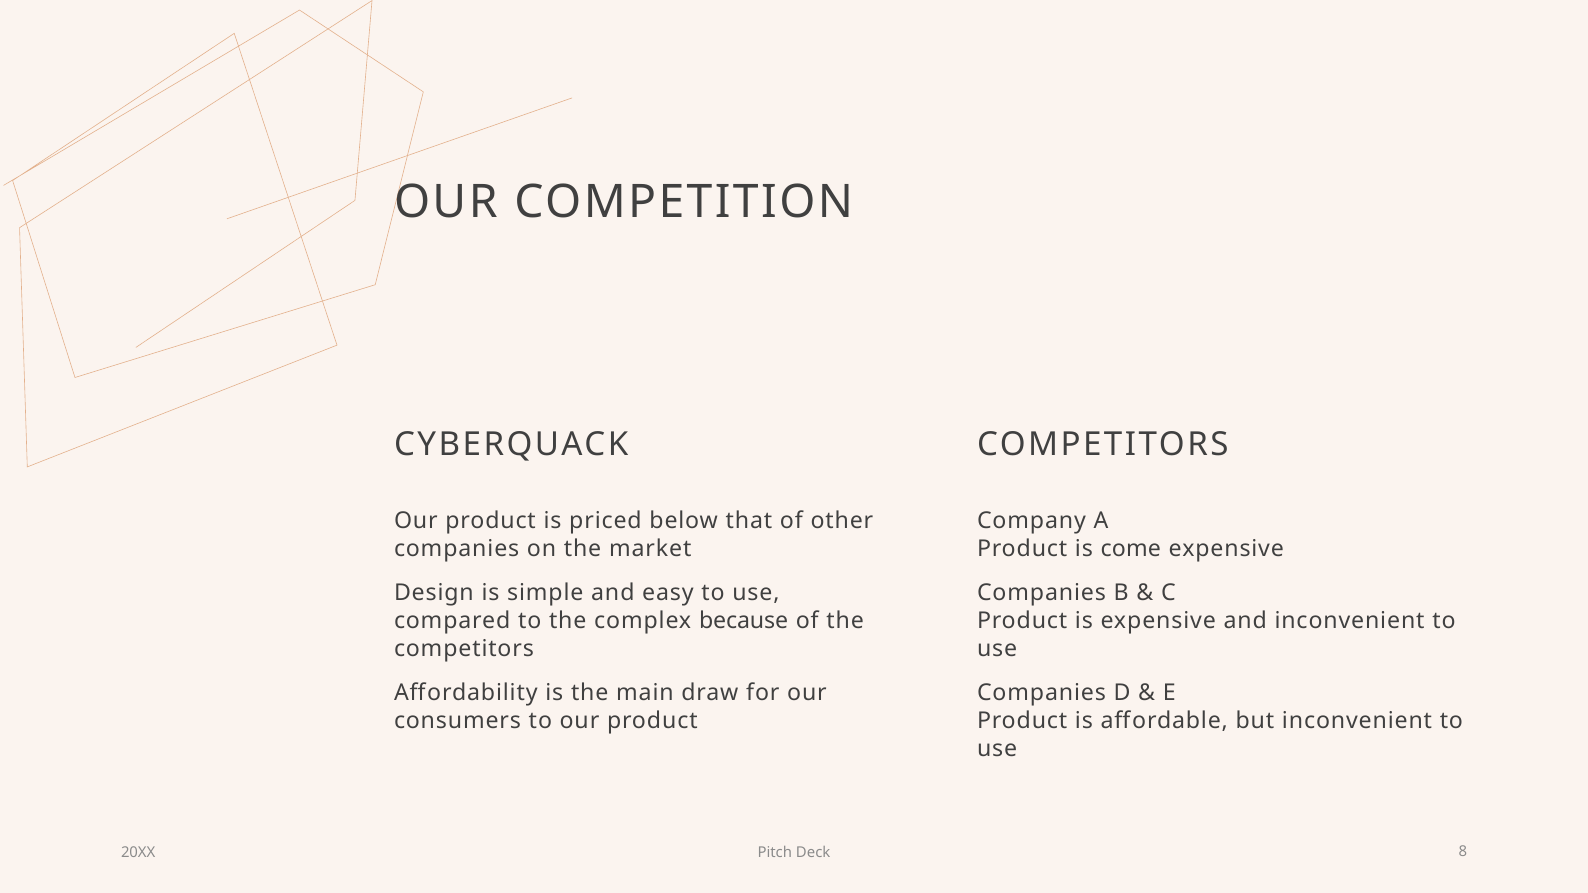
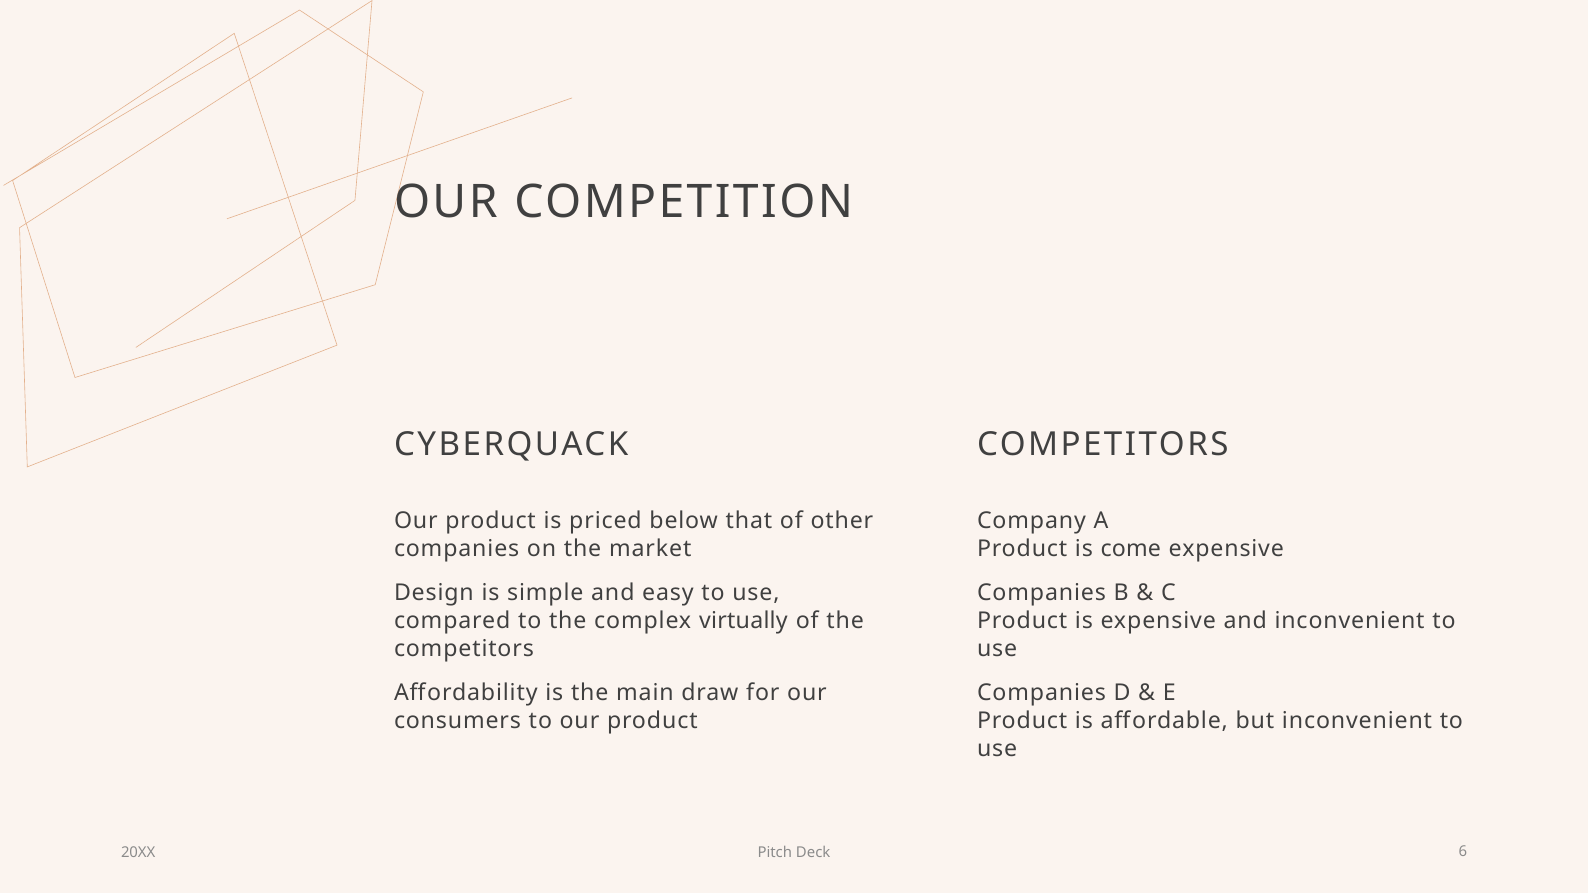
because: because -> virtually (743, 621)
8: 8 -> 6 (1463, 852)
